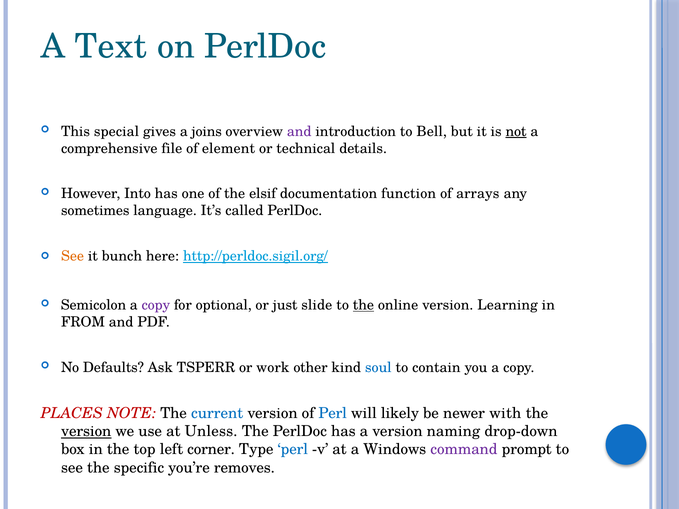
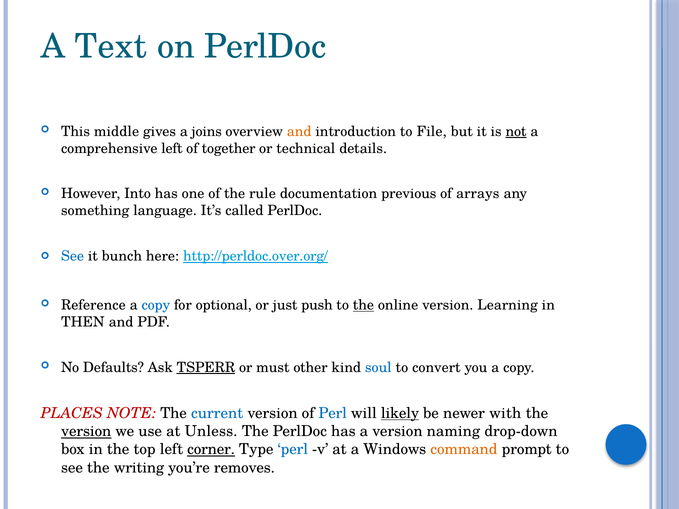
special: special -> middle (116, 132)
and colour: purple -> orange (299, 132)
Bell: Bell -> File (432, 132)
comprehensive file: file -> left (172, 149)
element: element -> together (229, 149)
elsif: elsif -> rule (262, 194)
function: function -> previous (409, 194)
sometimes: sometimes -> something (95, 211)
See colour: orange -> blue (73, 256)
http://perldoc.sigil.org/: http://perldoc.sigil.org/ -> http://perldoc.over.org/ (255, 256)
Semicolon: Semicolon -> Reference (93, 305)
copy colour: purple -> blue (156, 305)
slide: slide -> push (317, 305)
FROM: FROM -> THEN (83, 322)
TSPERR underline: none -> present (206, 368)
work: work -> must (273, 368)
contain: contain -> convert (436, 368)
likely underline: none -> present (400, 413)
corner underline: none -> present (211, 450)
command colour: purple -> orange (464, 450)
specific: specific -> writing (139, 468)
